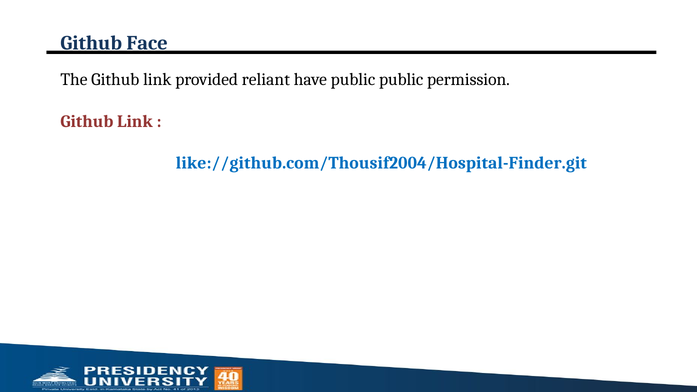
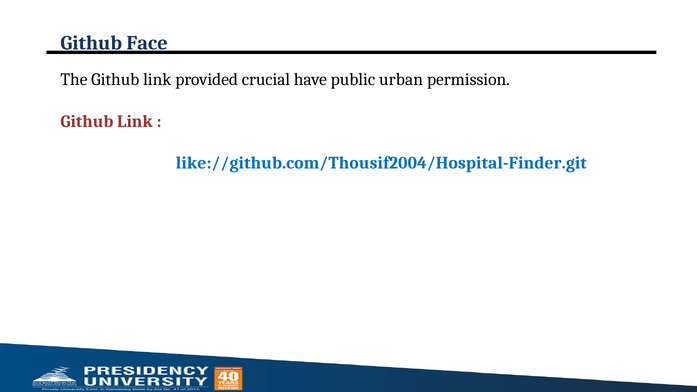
reliant: reliant -> crucial (266, 80)
public public: public -> urban (401, 80)
